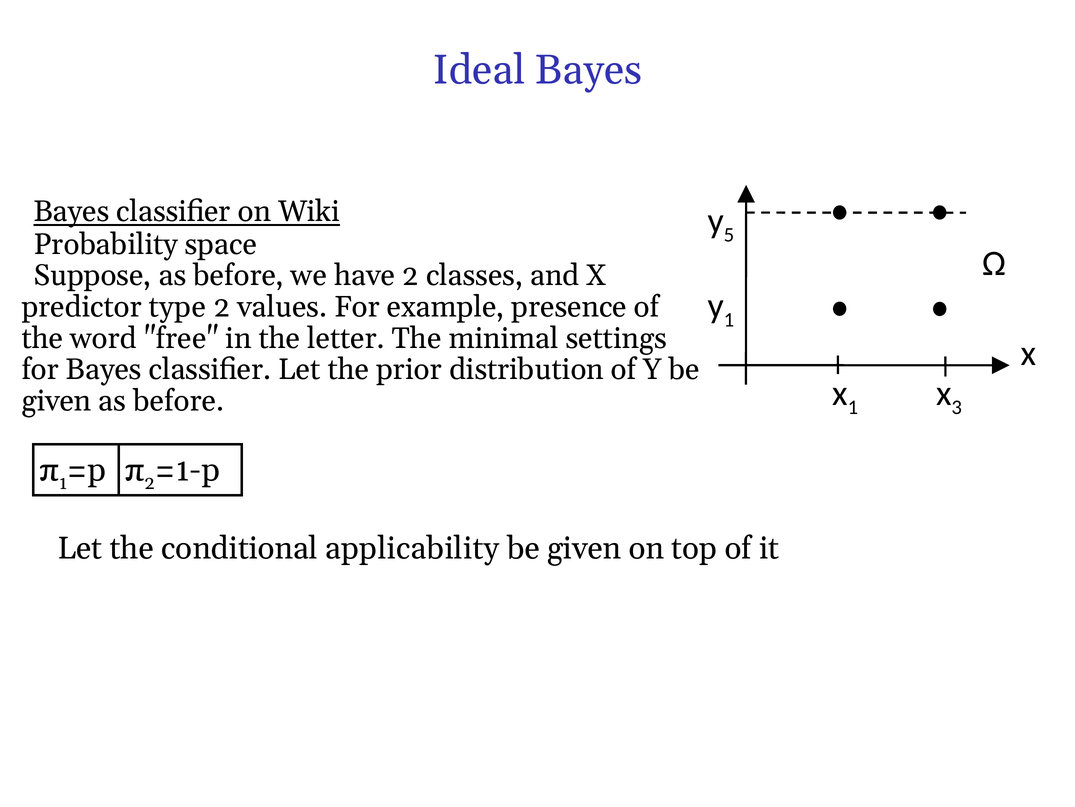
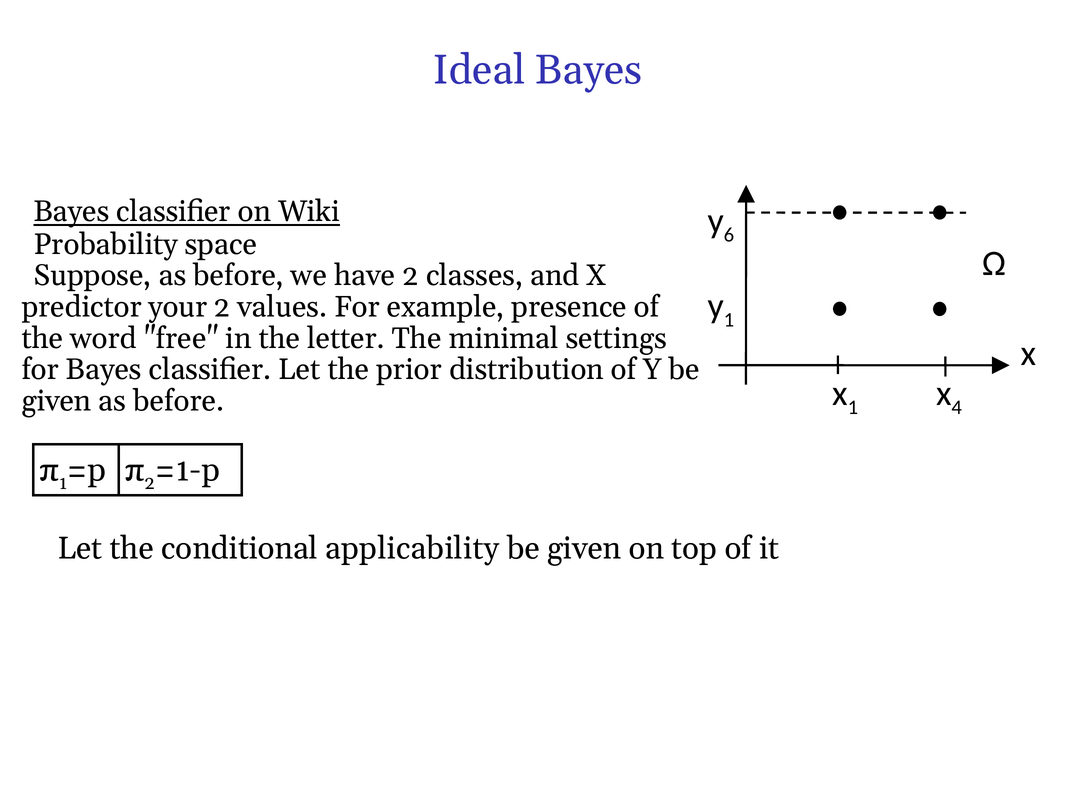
5: 5 -> 6 (729, 235)
type: type -> your (178, 307)
3: 3 -> 4 (957, 407)
